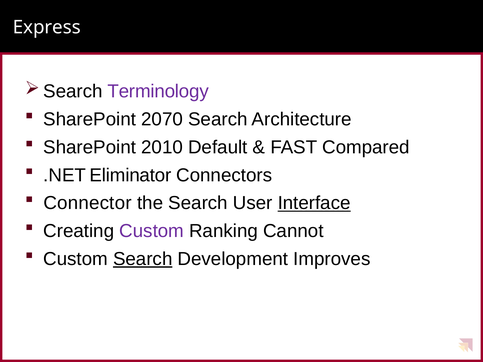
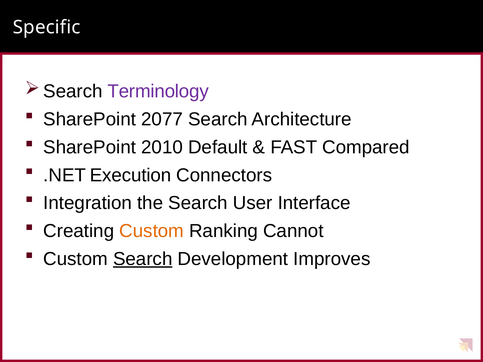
Express: Express -> Specific (47, 27)
2070: 2070 -> 2077 (162, 119)
Eliminator: Eliminator -> Execution (131, 175)
Connector: Connector -> Integration (88, 203)
Interface underline: present -> none (314, 203)
Custom colour: purple -> orange (152, 231)
